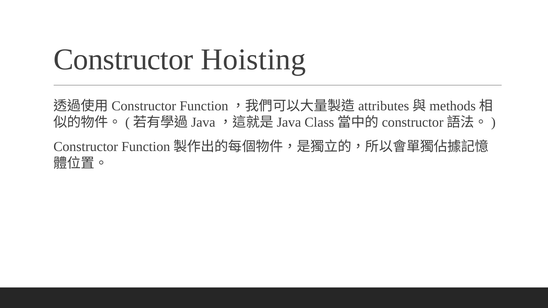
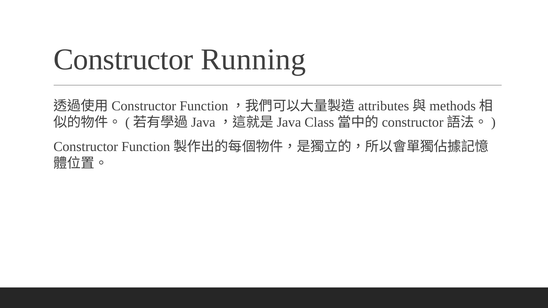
Hoisting: Hoisting -> Running (253, 59)
